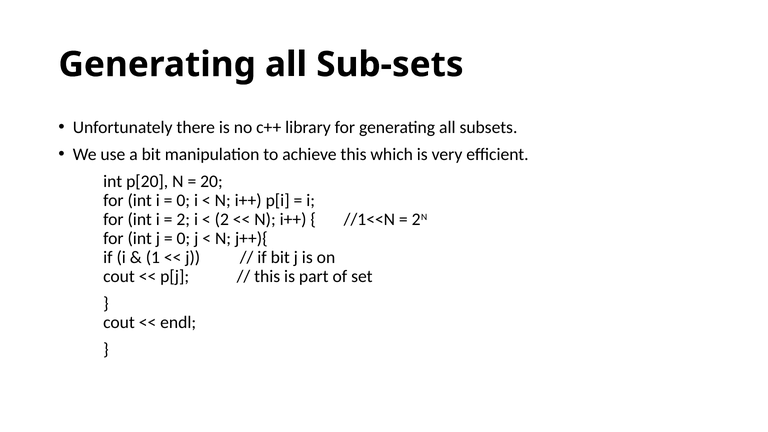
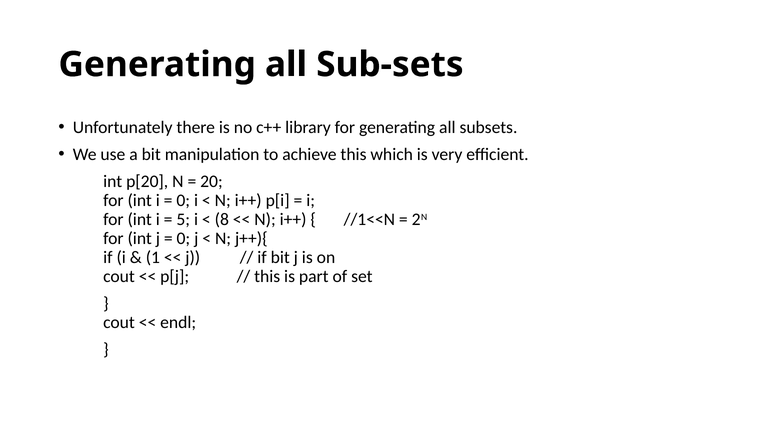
2: 2 -> 5 (183, 219)
2: 2 -> 8 (222, 219)
